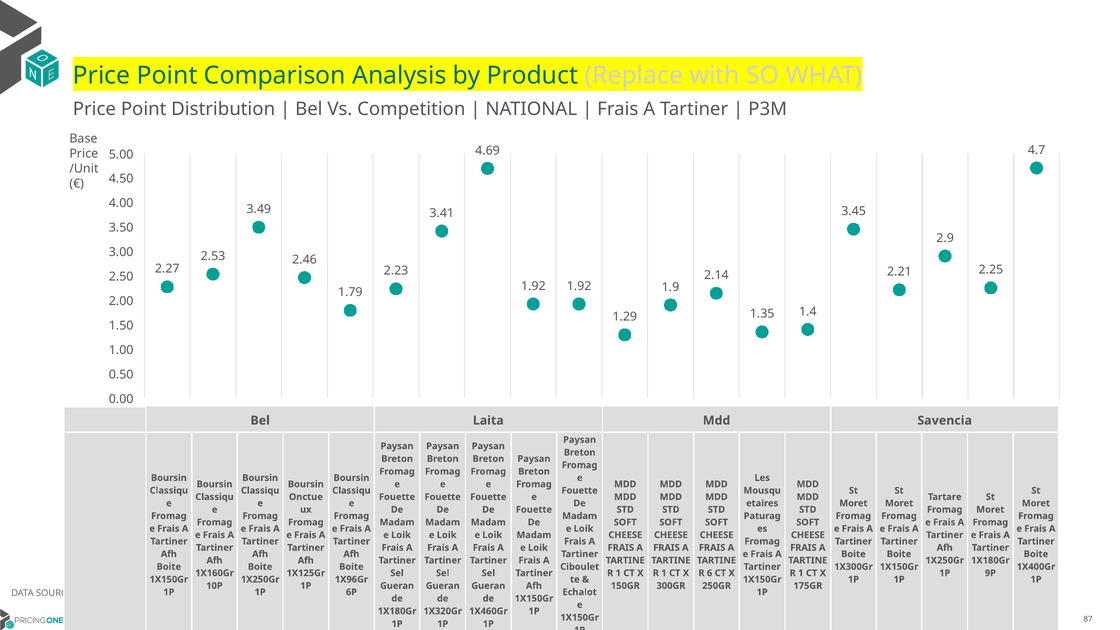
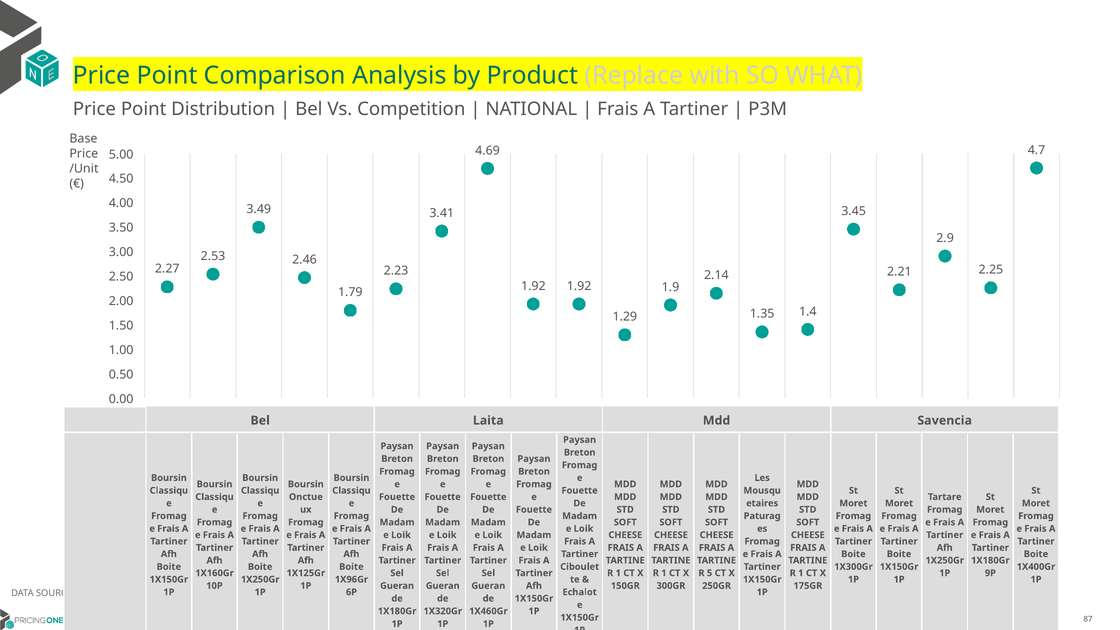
6: 6 -> 5 (710, 573)
